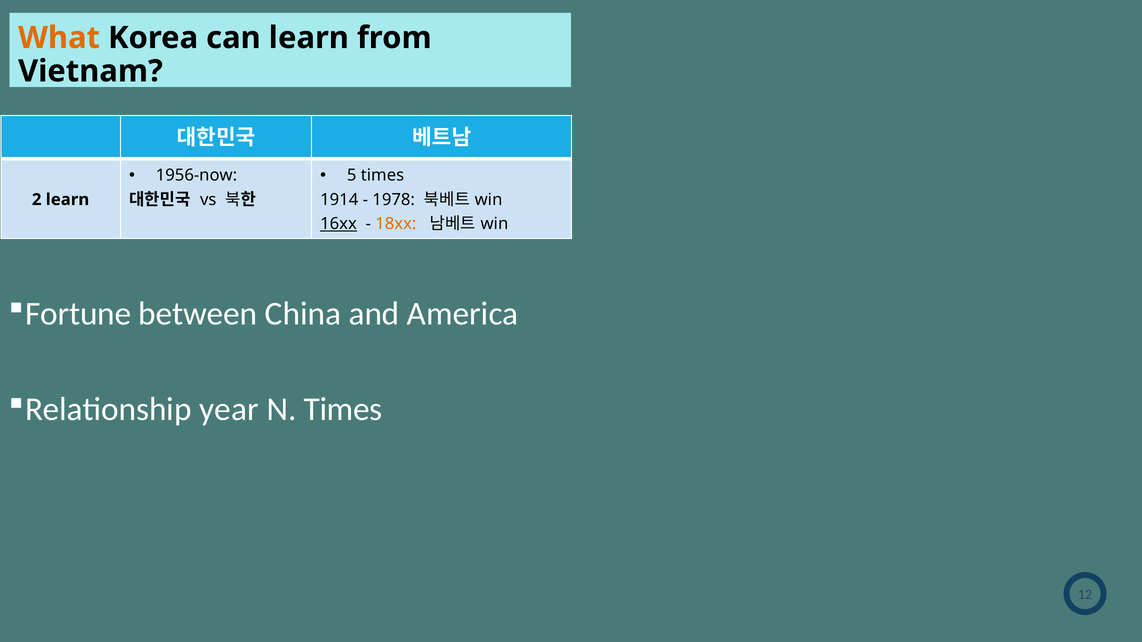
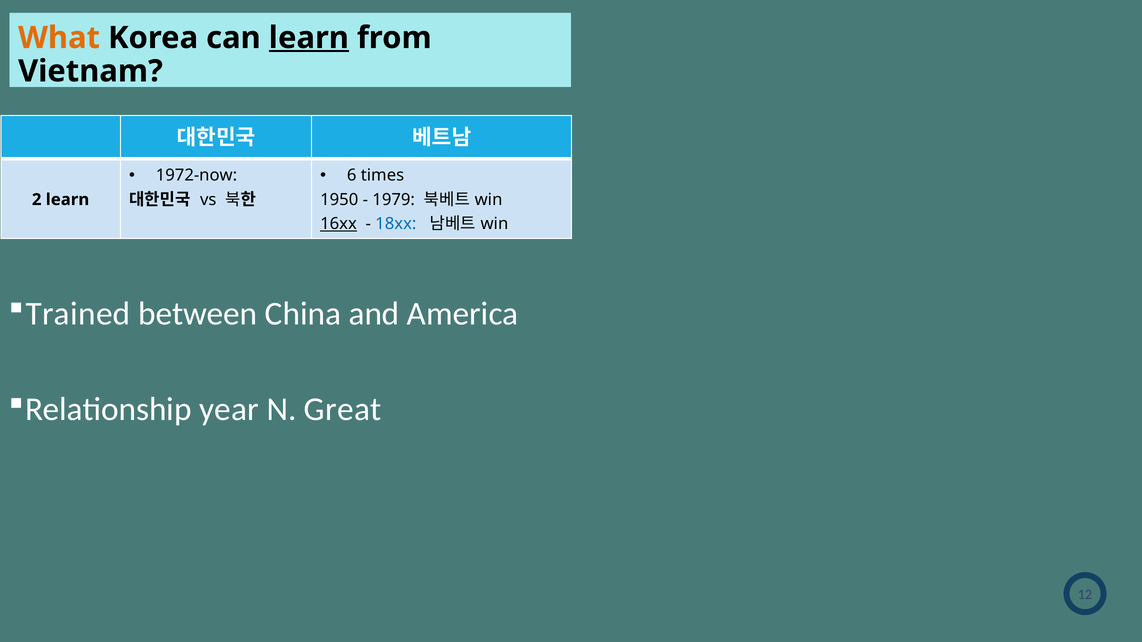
learn underline: none -> present (309, 38)
1956-now: 1956-now -> 1972-now (196, 175)
5: 5 -> 6 (352, 175)
1914: 1914 -> 1950 (339, 200)
1978: 1978 -> 1979 (394, 200)
18xx colour: orange -> blue (396, 224)
Fortune: Fortune -> Trained (78, 314)
N Times: Times -> Great (343, 409)
